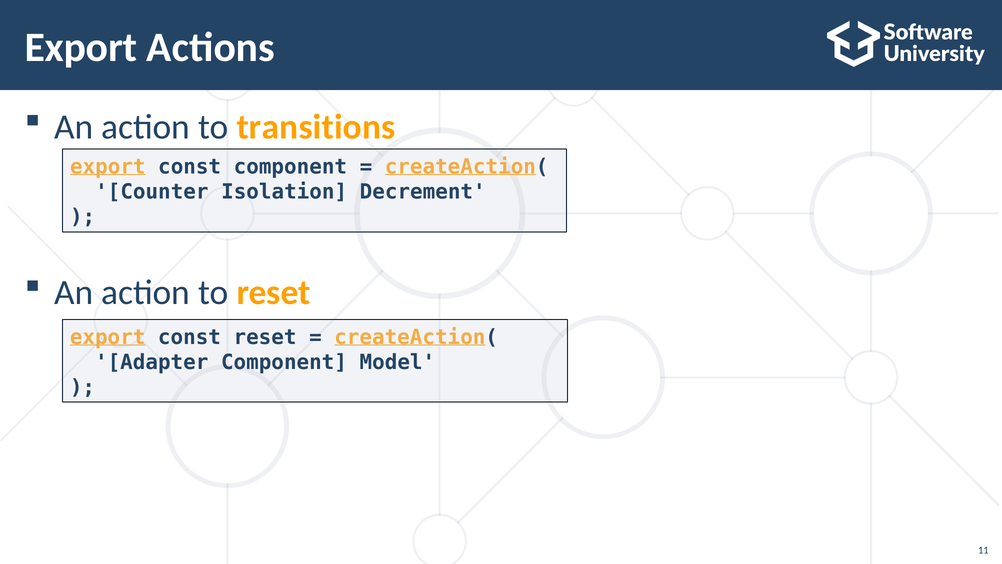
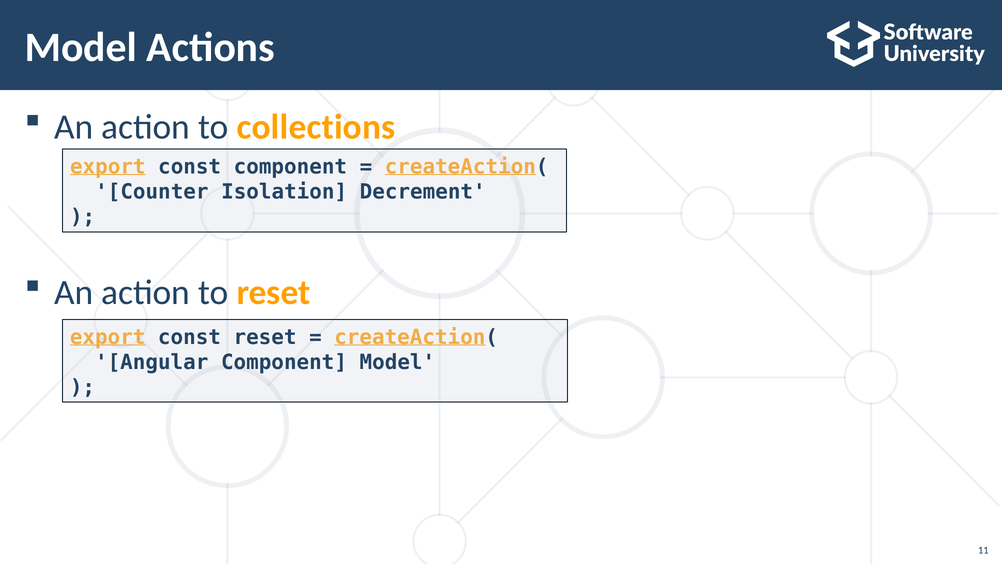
Export: Export -> Model (81, 47)
transitions: transitions -> collections (316, 127)
Adapter: Adapter -> Angular (152, 362)
